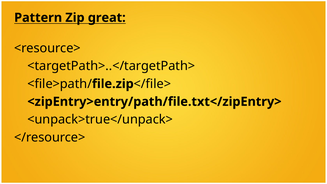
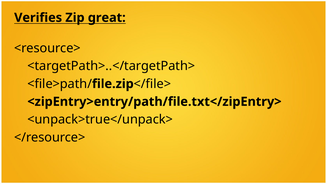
Pattern: Pattern -> Verifies (38, 18)
